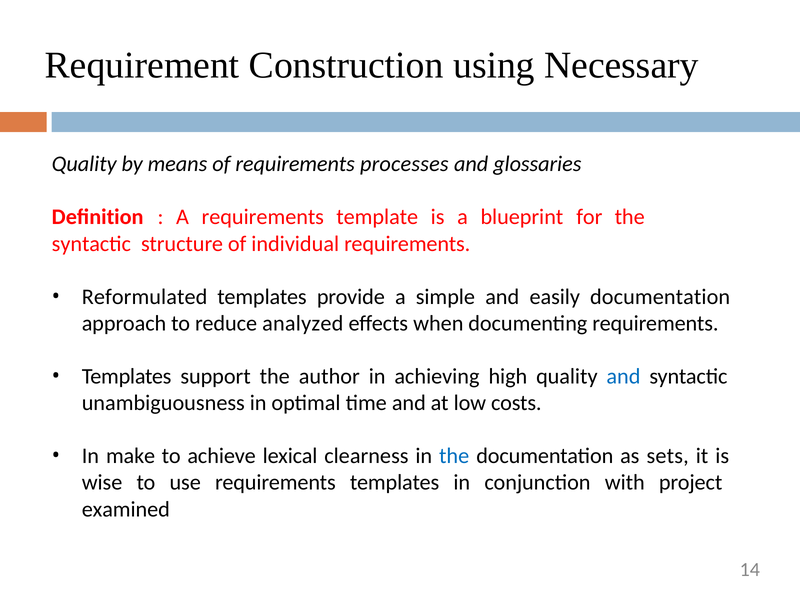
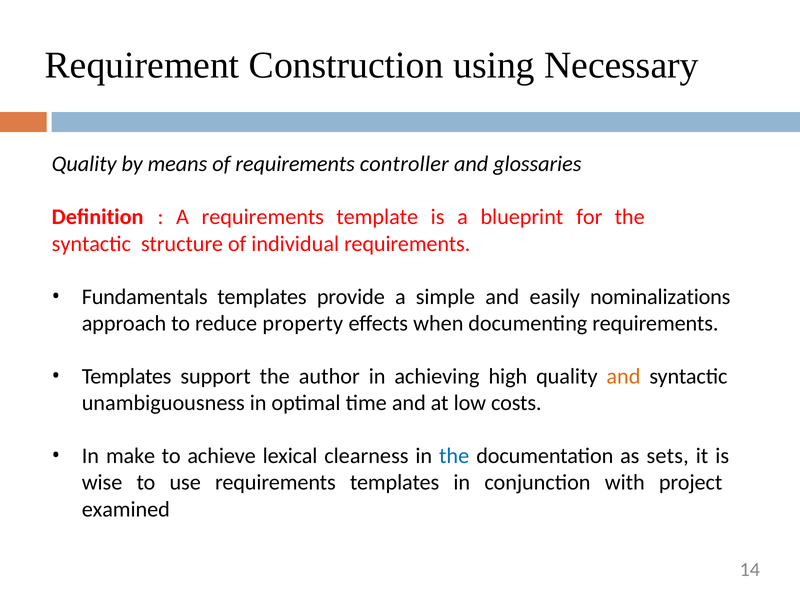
processes: processes -> controller (404, 164)
Reformulated: Reformulated -> Fundamentals (145, 297)
easily documentation: documentation -> nominalizations (660, 297)
analyzed: analyzed -> property (303, 323)
and colour: blue -> orange (623, 376)
